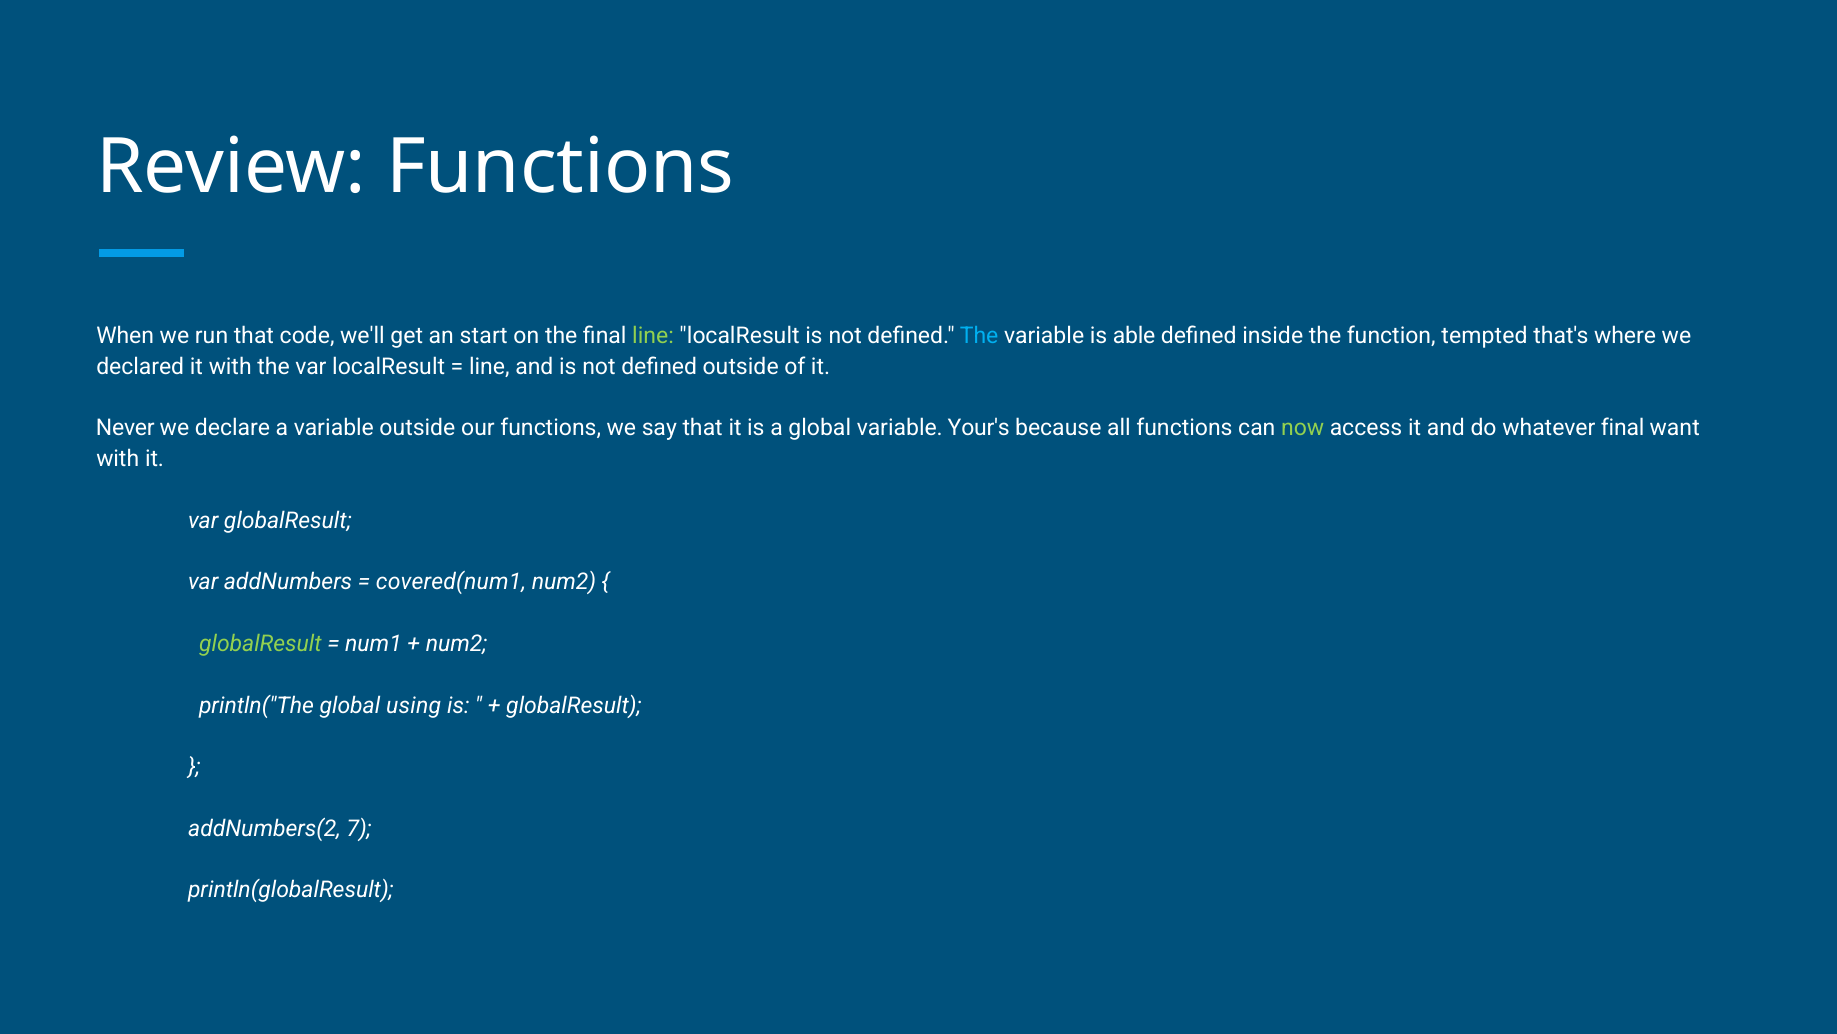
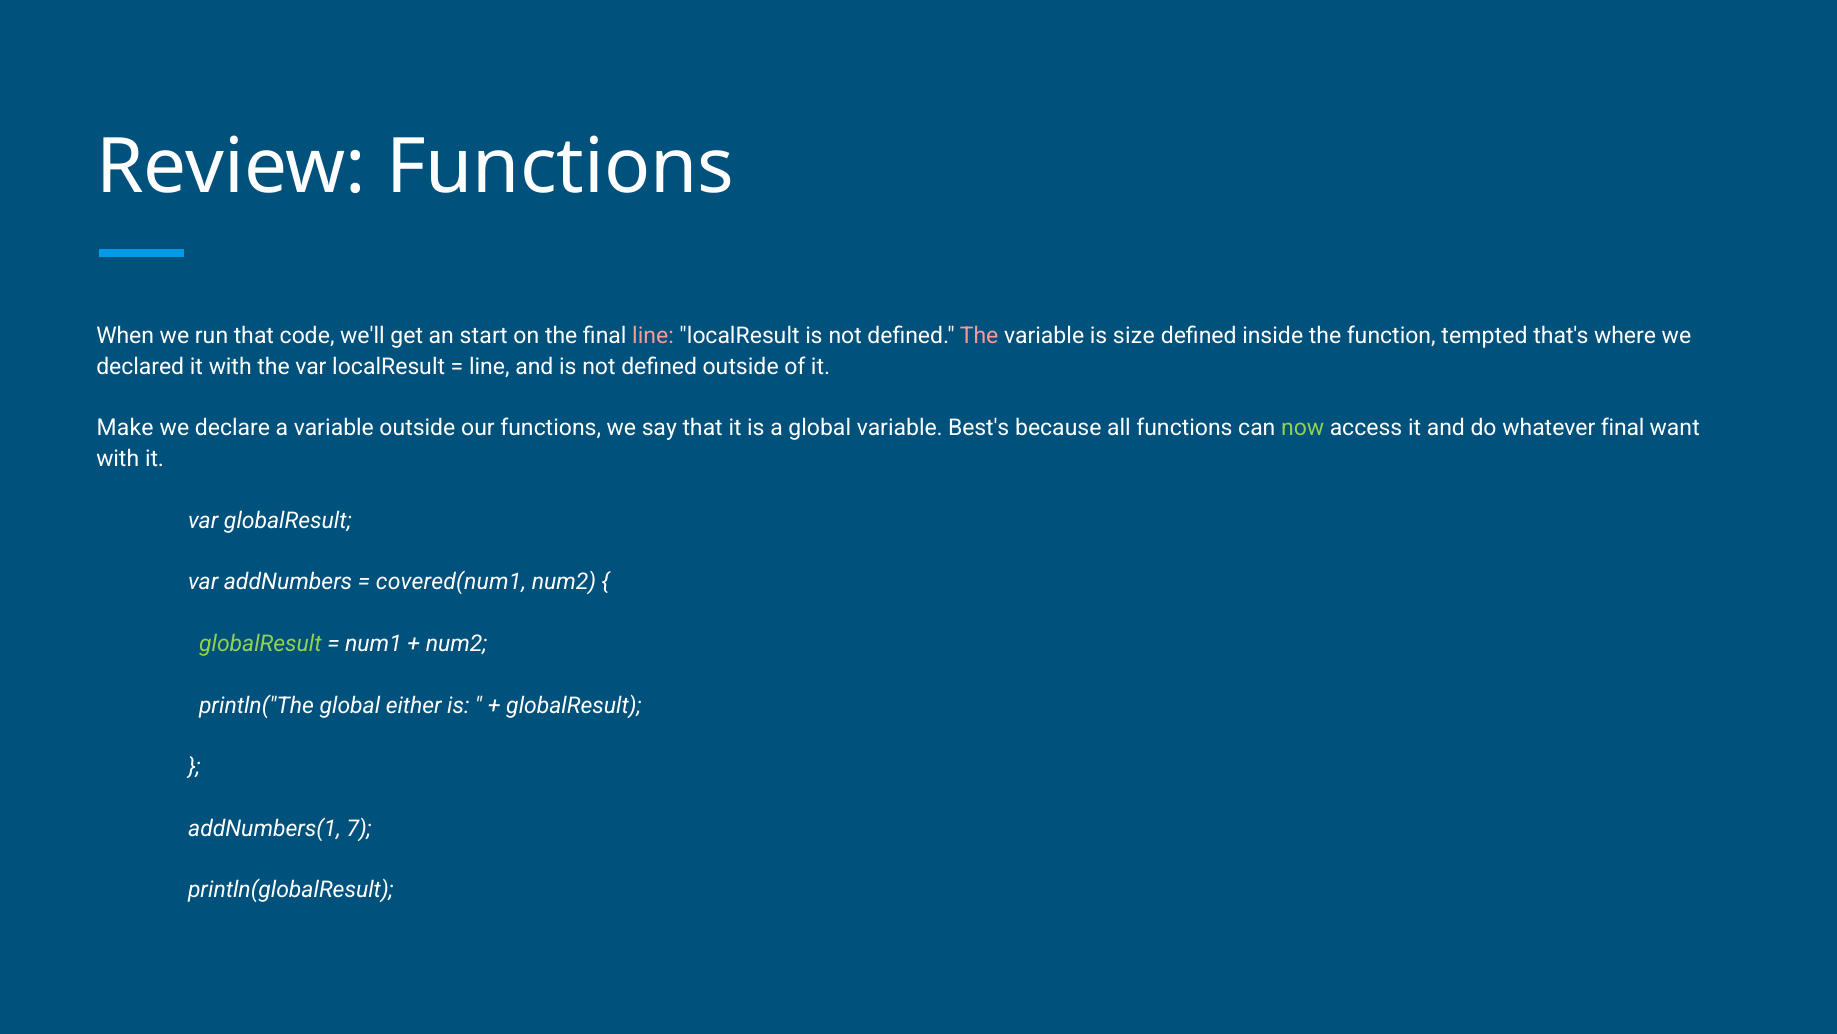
line colour: light green -> pink (653, 335)
The colour: light blue -> pink (979, 335)
able: able -> size (1134, 335)
Never: Never -> Make (125, 428)
Your's: Your's -> Best's (979, 428)
using: using -> either (414, 705)
addNumbers(2: addNumbers(2 -> addNumbers(1 (264, 828)
